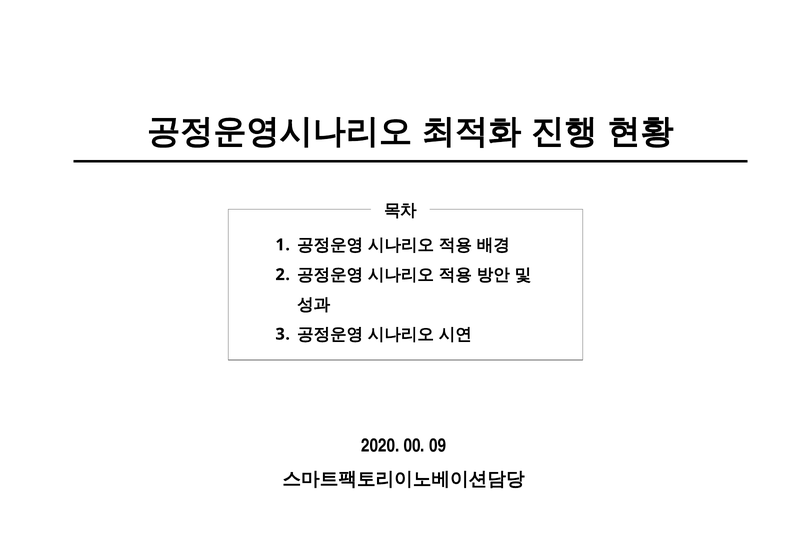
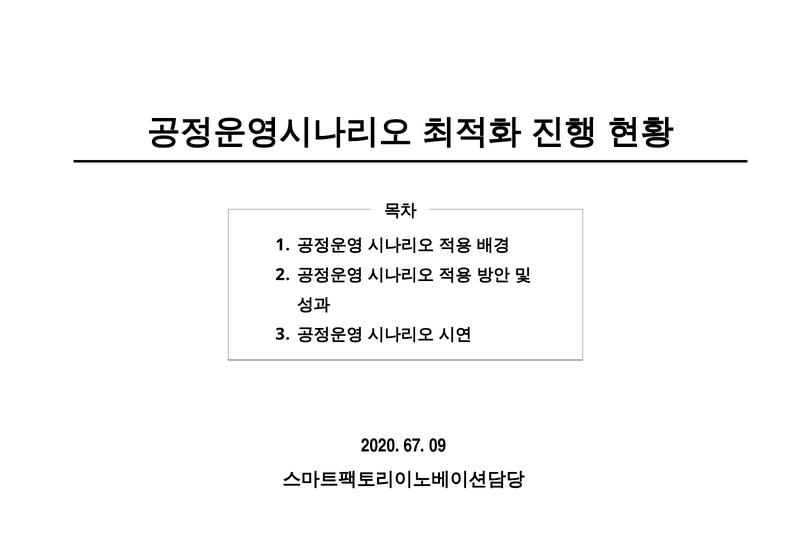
00: 00 -> 67 (414, 445)
